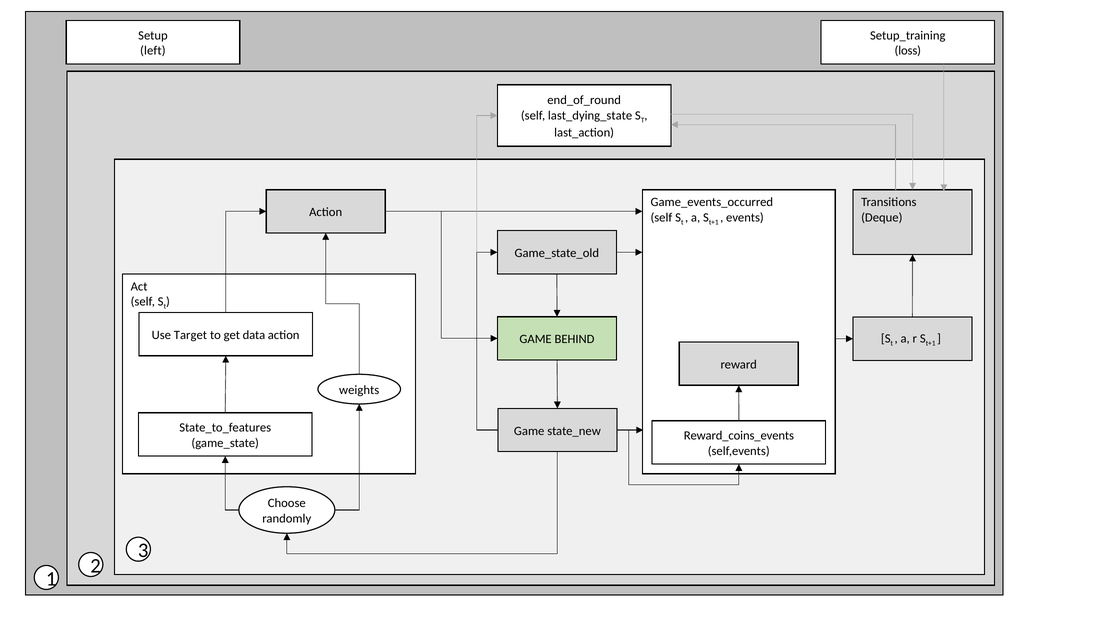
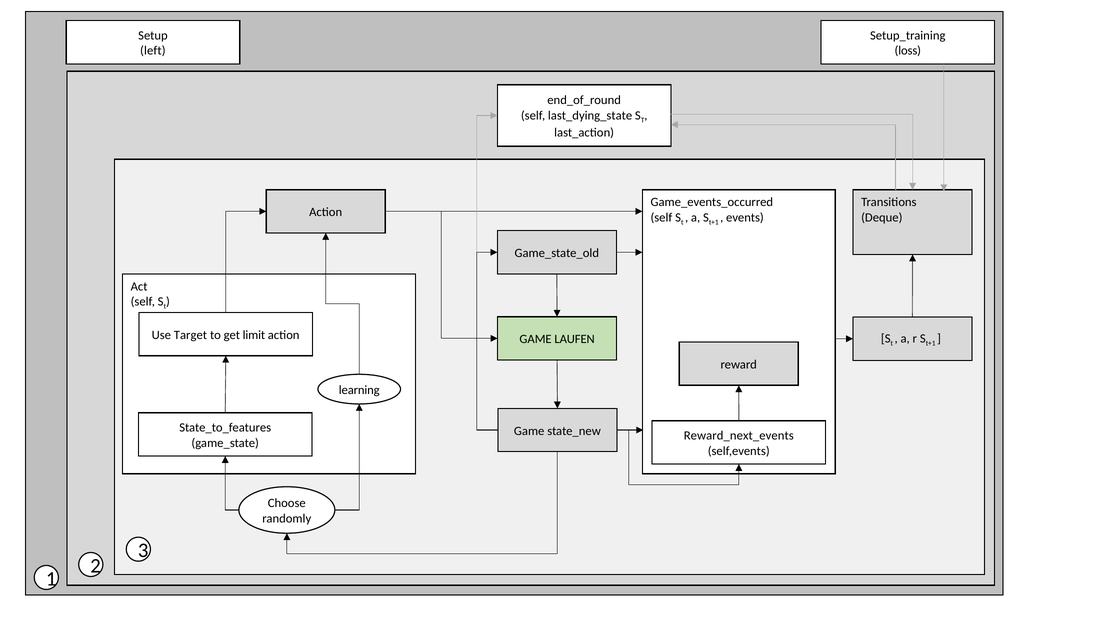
data: data -> limit (254, 335)
BEHIND: BEHIND -> LAUFEN (575, 339)
weights: weights -> learning (359, 390)
Reward_coins_events: Reward_coins_events -> Reward_next_events (739, 436)
